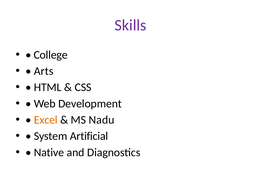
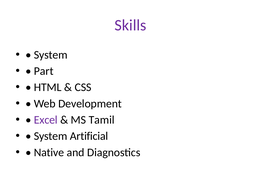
College: College -> System (51, 55)
Arts: Arts -> Part (44, 71)
Excel colour: orange -> purple (46, 120)
Nadu: Nadu -> Tamil (102, 120)
